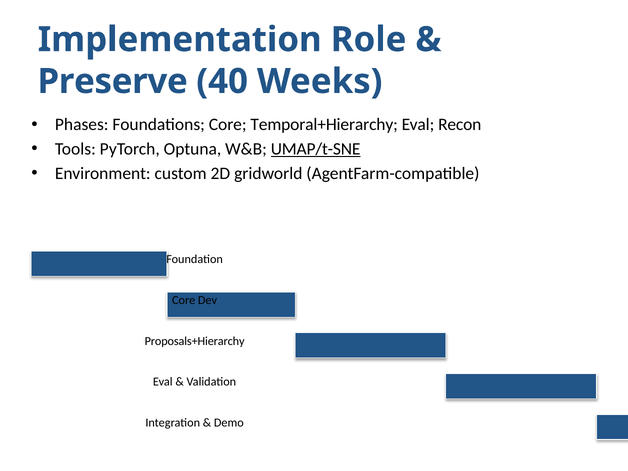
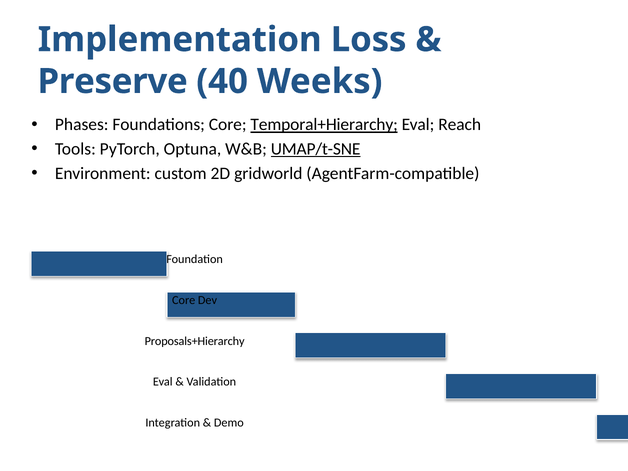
Role: Role -> Loss (369, 40)
Temporal+Hierarchy underline: none -> present (324, 125)
Recon: Recon -> Reach (460, 125)
